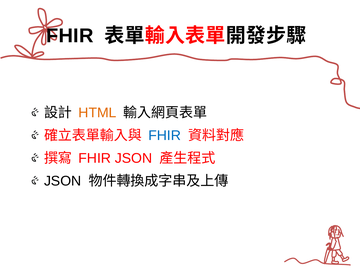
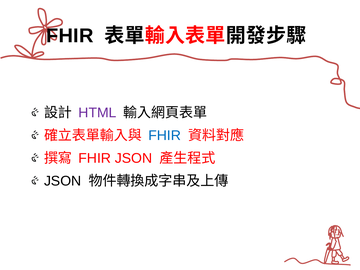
HTML colour: orange -> purple (97, 113)
